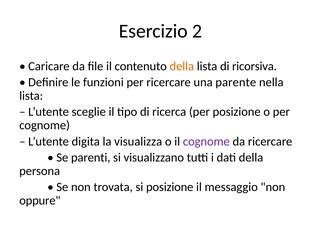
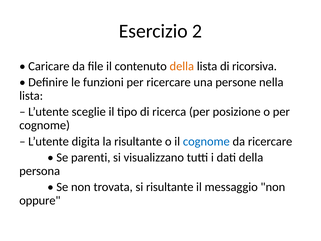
parente: parente -> persone (236, 82)
la visualizza: visualizza -> risultante (138, 141)
cognome colour: purple -> blue (206, 141)
si posizione: posizione -> risultante (170, 187)
